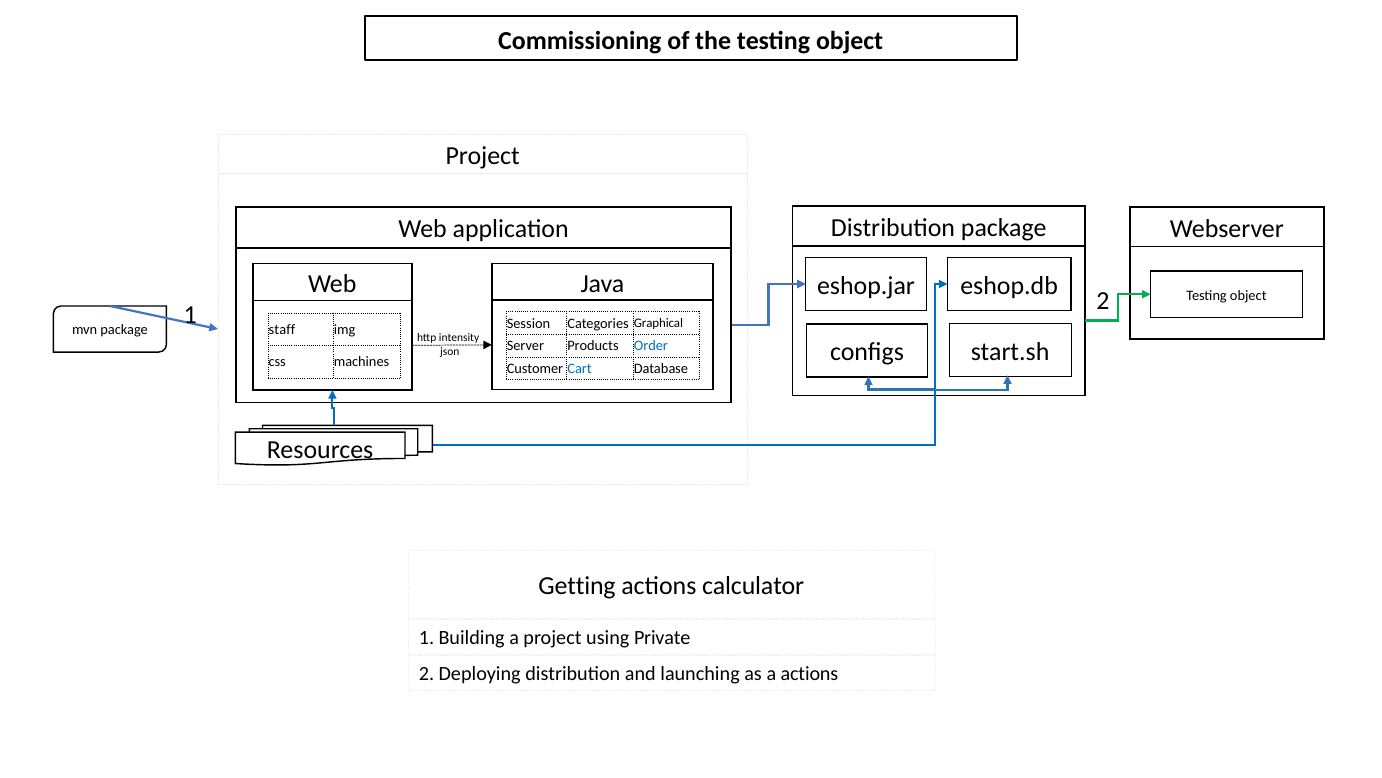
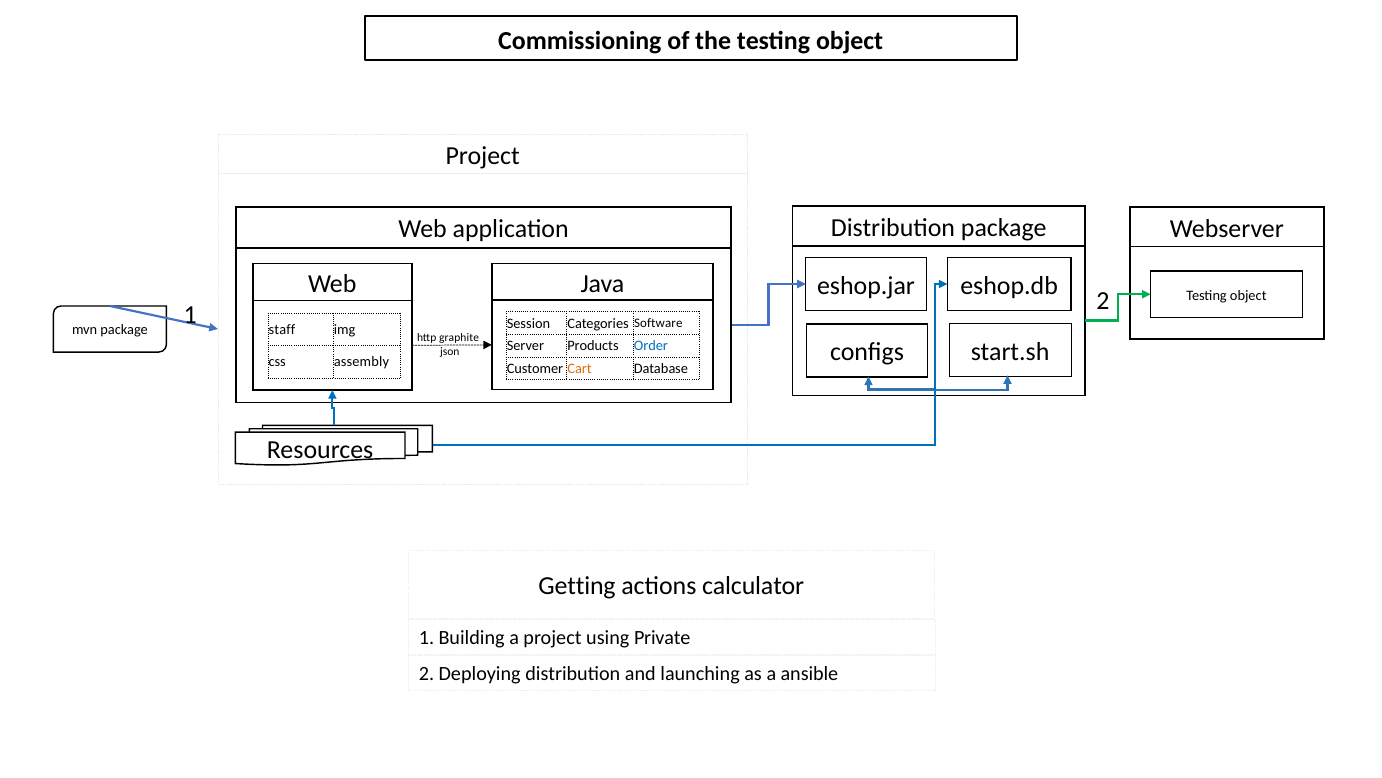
Graphical: Graphical -> Software (658, 323)
intensity: intensity -> graphite (459, 338)
machines: machines -> assembly (361, 362)
Cart colour: blue -> orange (580, 368)
a actions: actions -> ansible (809, 673)
